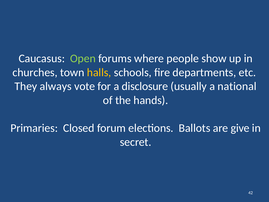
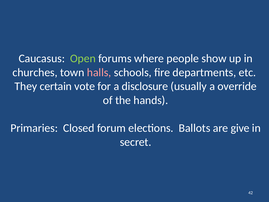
halls colour: yellow -> pink (99, 72)
always: always -> certain (56, 86)
national: national -> override (237, 86)
